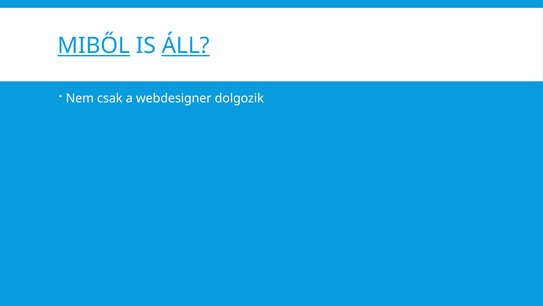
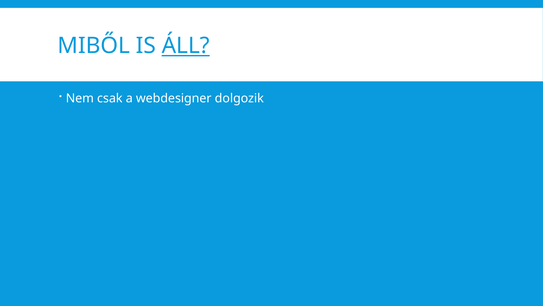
MIBŐL underline: present -> none (94, 46)
